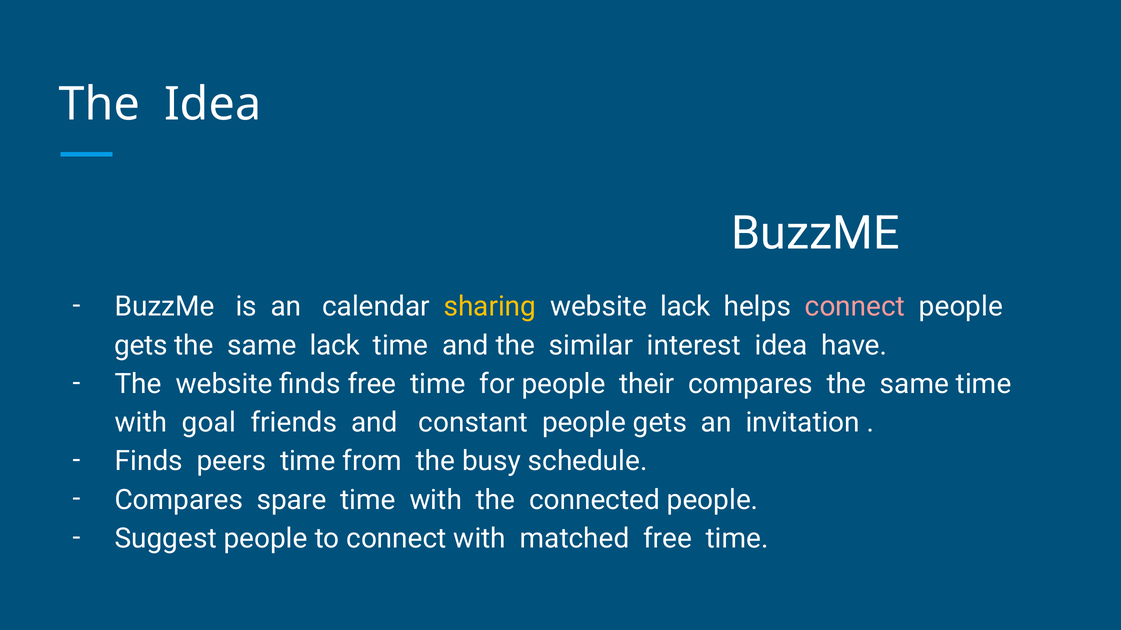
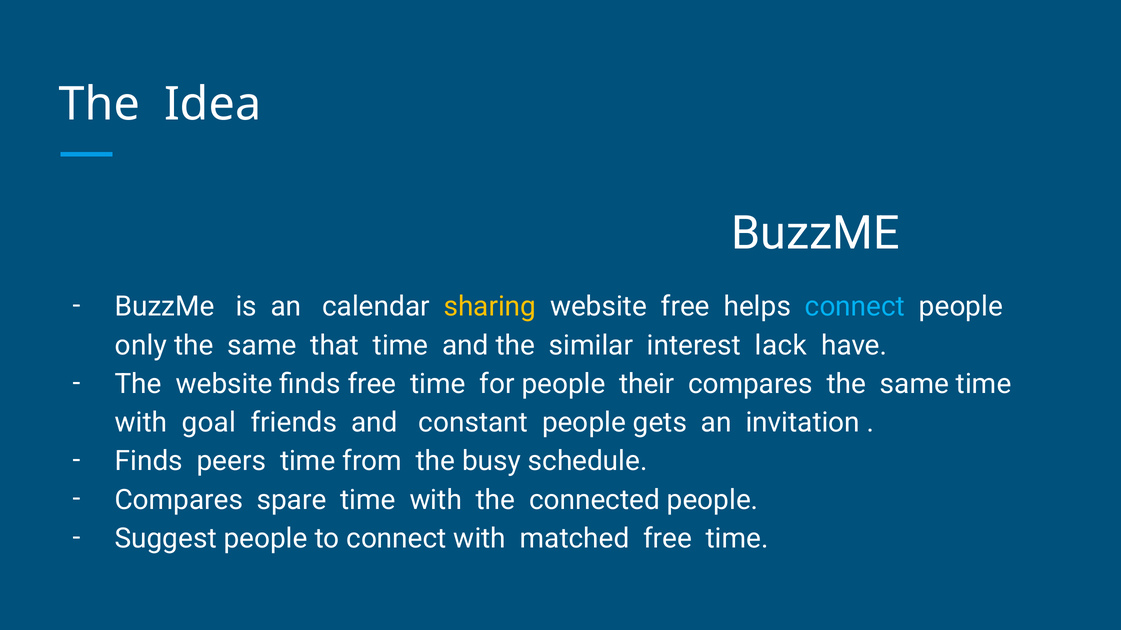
website lack: lack -> free (685, 307)
connect colour: pink -> light blue (855, 307)
gets: gets -> only (141, 346)
same lack: lack -> that (335, 346)
interest idea: idea -> lack (781, 346)
